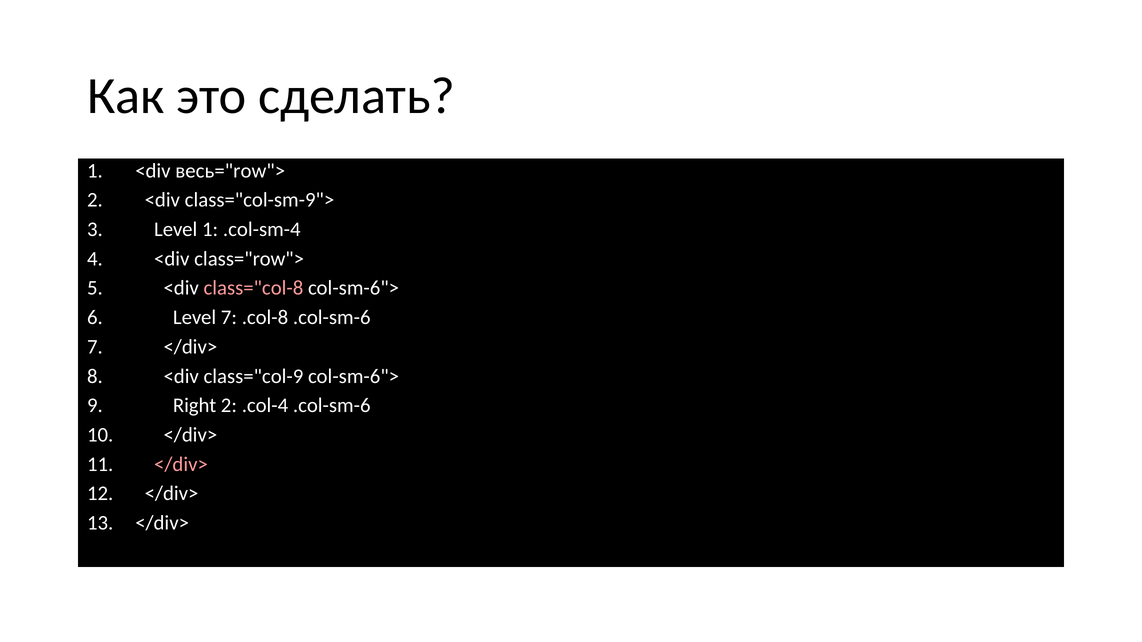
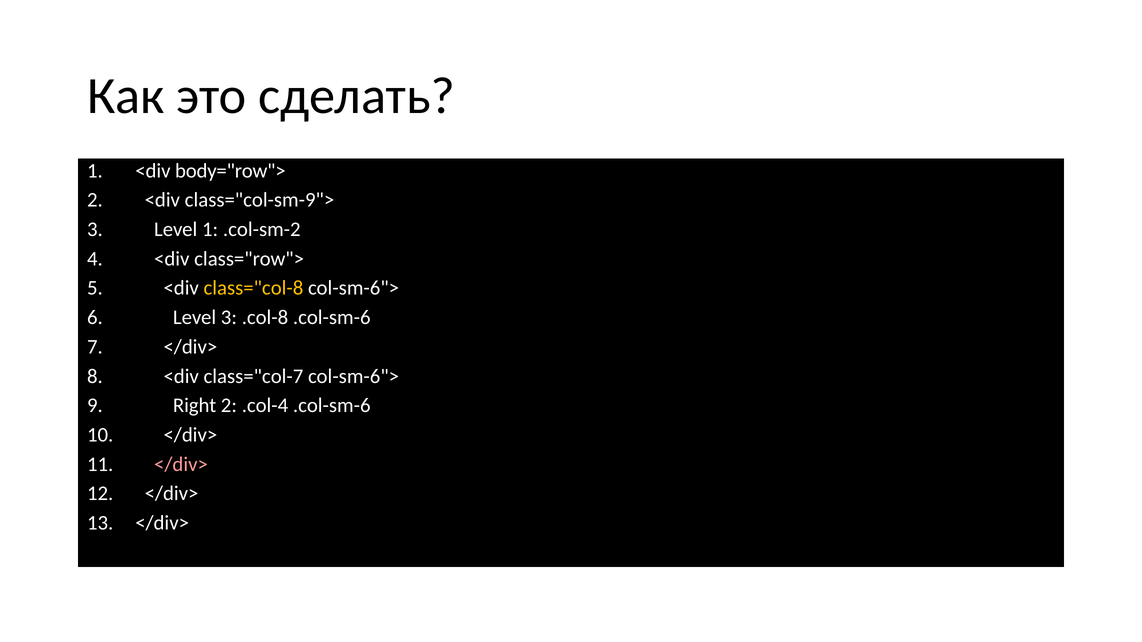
весь="row">: весь="row"> -> body="row"> (230, 171)
.col-sm-4: .col-sm-4 -> .col-sm-2 (262, 230)
class="col-8 colour: pink -> yellow (253, 288)
Level 7: 7 -> 3 (229, 318)
class="col-9: class="col-9 -> class="col-7 (253, 376)
